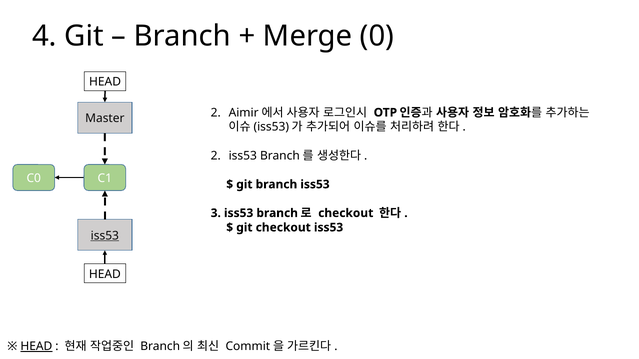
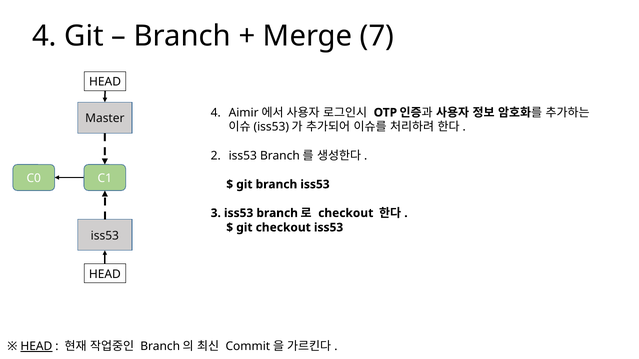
0: 0 -> 7 (377, 36)
Master 2: 2 -> 4 (216, 113)
iss53 underline: present -> none (105, 236)
